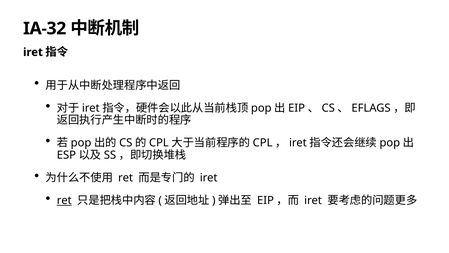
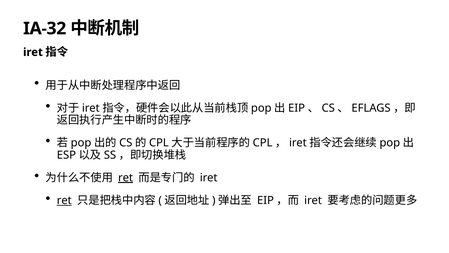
ret underline: none -> present (126, 177)
